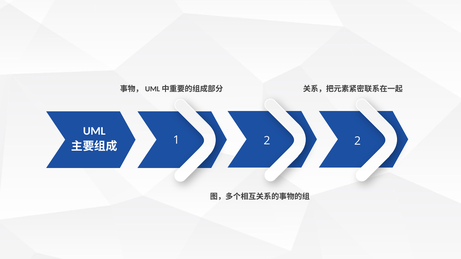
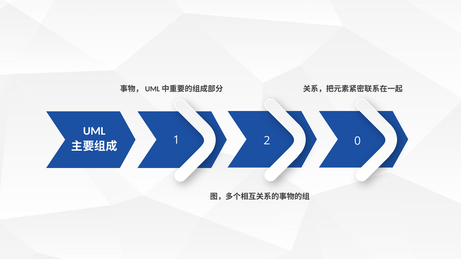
2 2: 2 -> 0 (358, 141)
